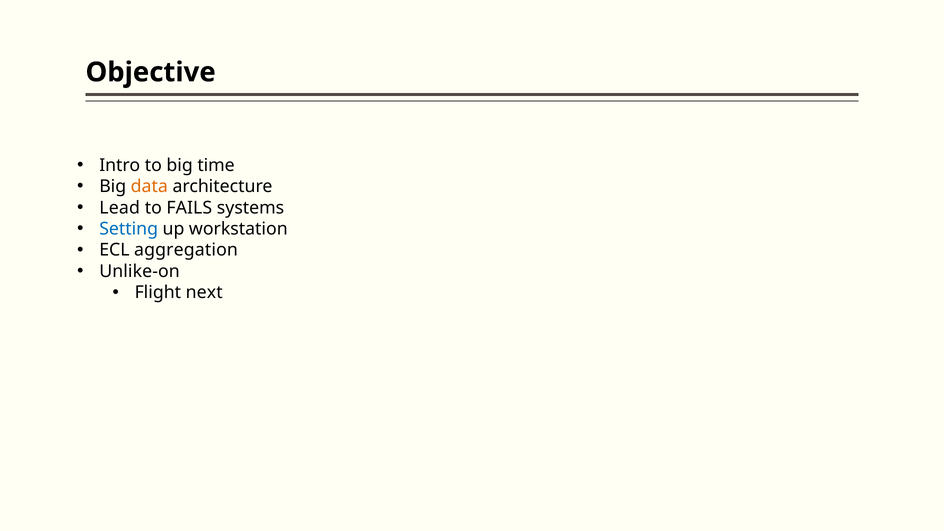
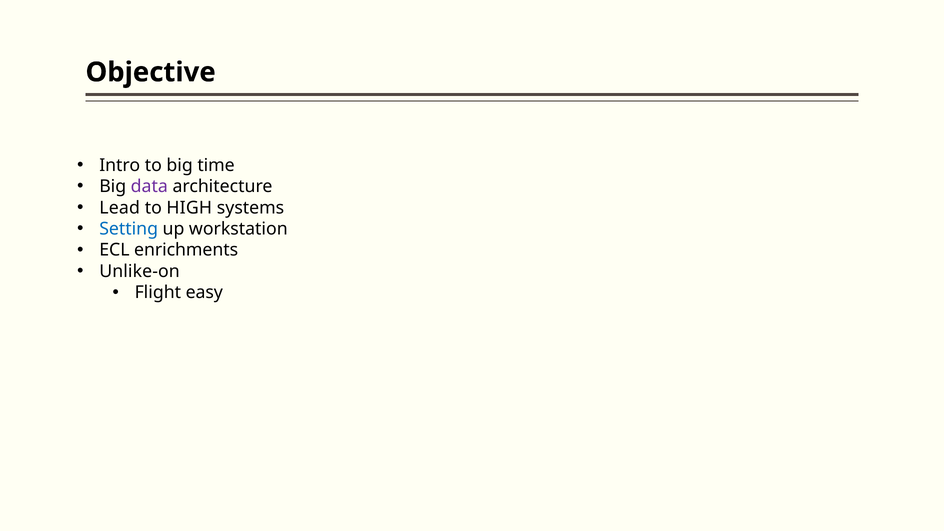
data colour: orange -> purple (149, 186)
FAILS: FAILS -> HIGH (189, 208)
aggregation: aggregation -> enrichments (186, 250)
next: next -> easy (204, 293)
